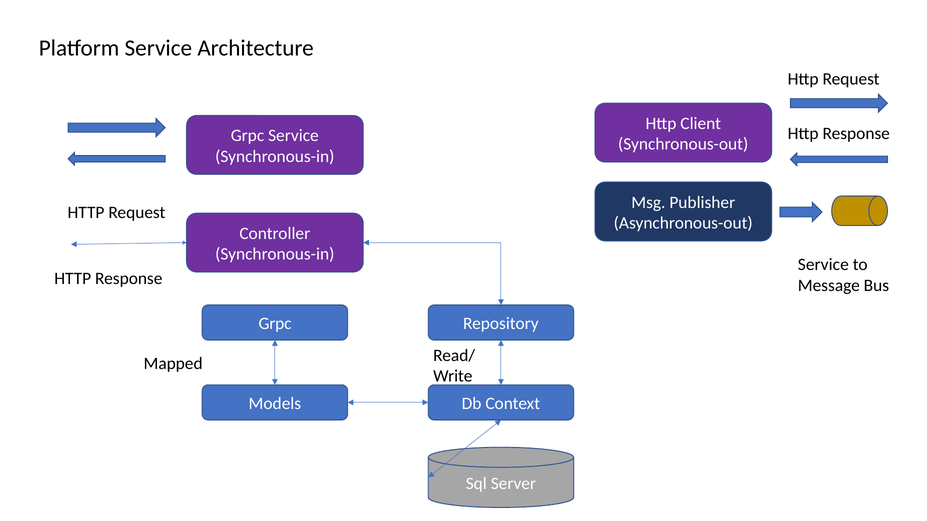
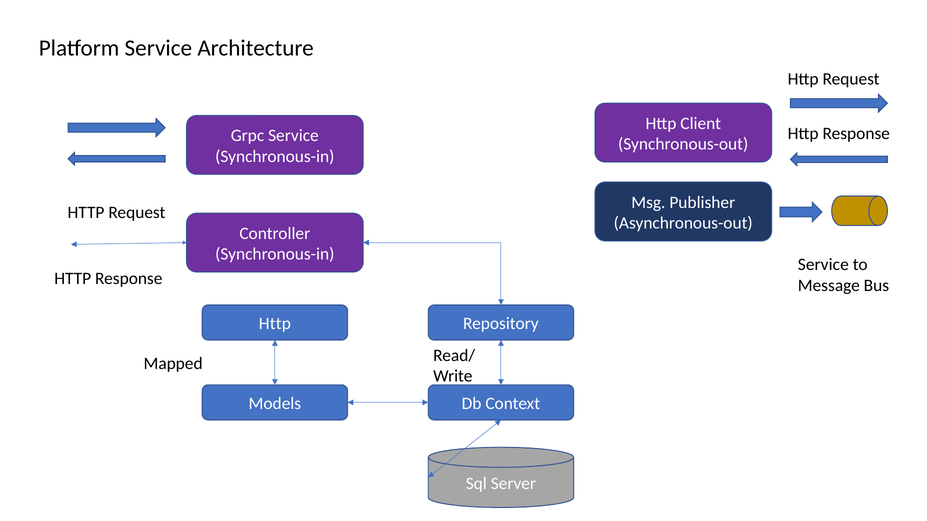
Grpc: Grpc -> Http (275, 324)
